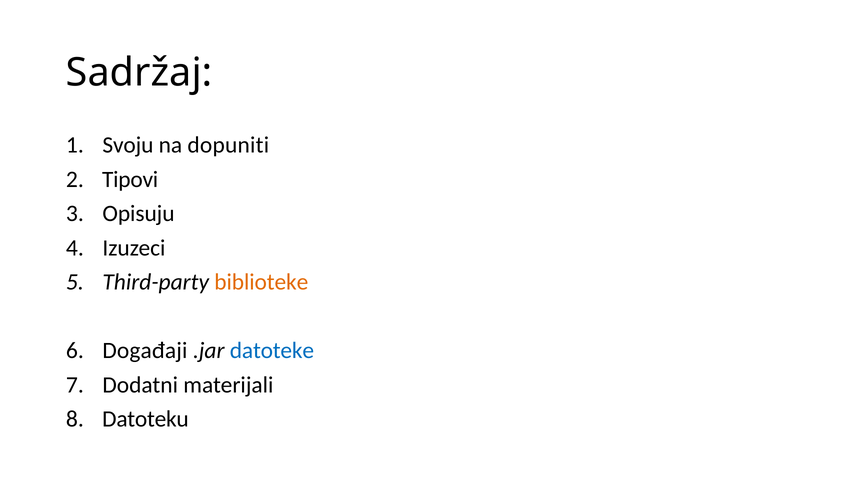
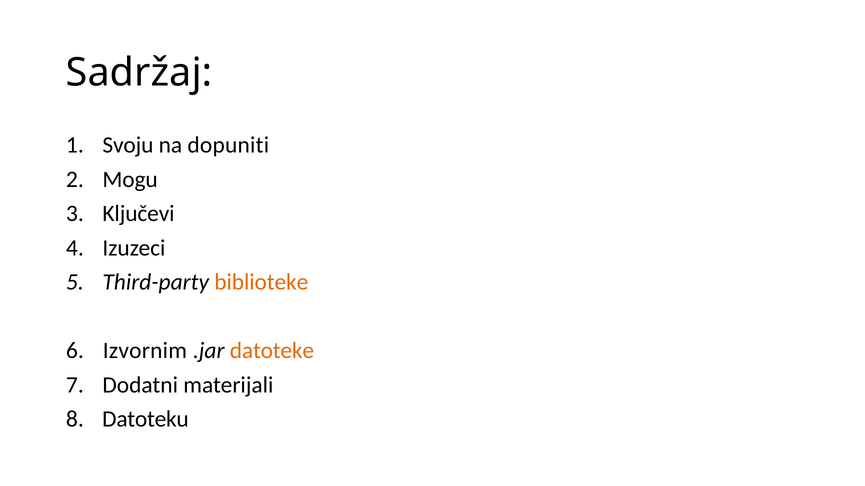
Tipovi: Tipovi -> Mogu (130, 180)
Opisuju: Opisuju -> Ključevi (139, 214)
Događaji: Događaji -> Izvornim (145, 351)
datoteke colour: blue -> orange (272, 351)
